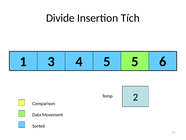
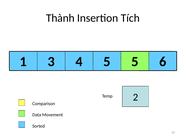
Divide: Divide -> Thành (60, 18)
